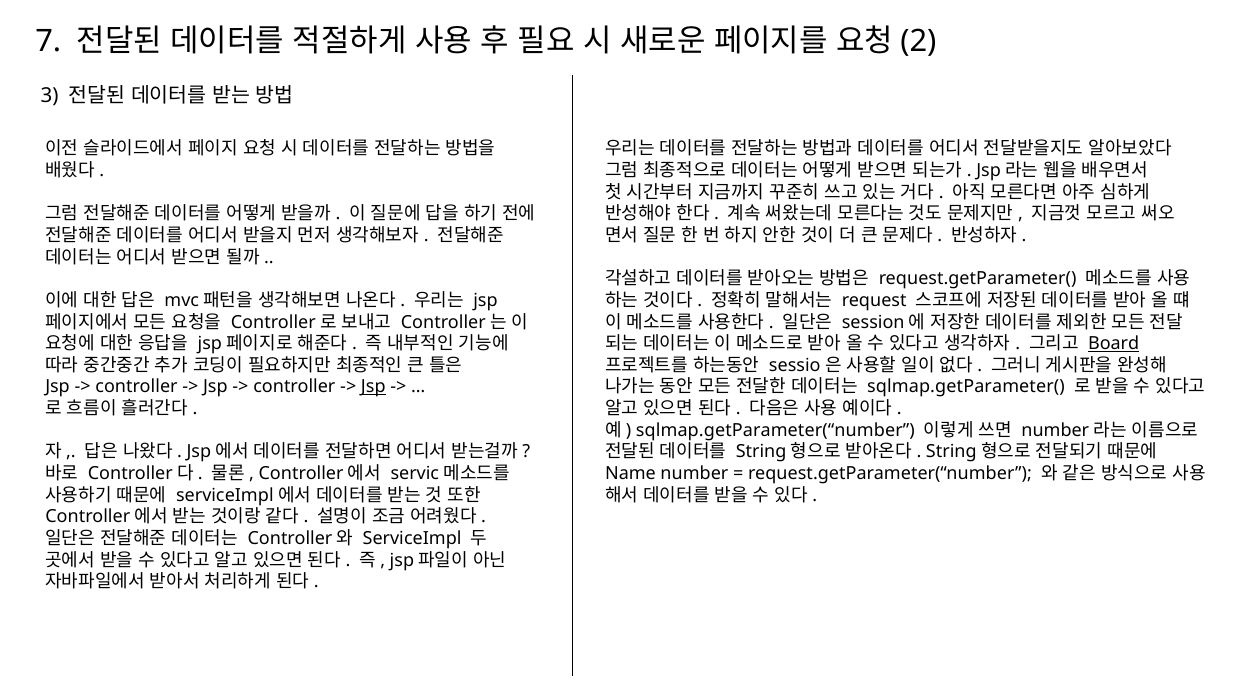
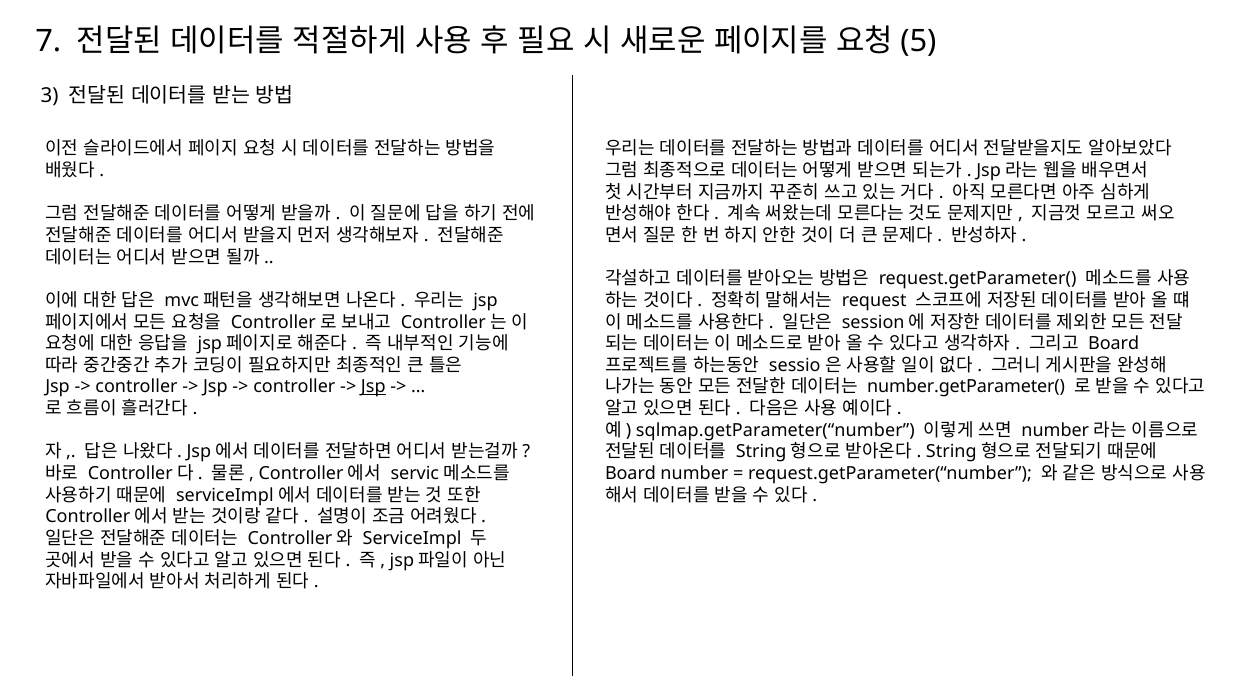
2: 2 -> 5 (918, 42)
Board underline: present -> none (1114, 344)
sqlmap.getParameter(: sqlmap.getParameter( -> number.getParameter( (966, 387)
Name: Name -> Board (631, 473)
